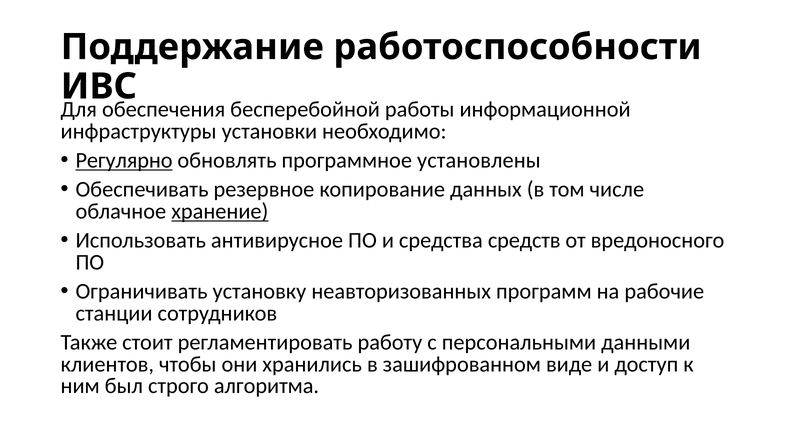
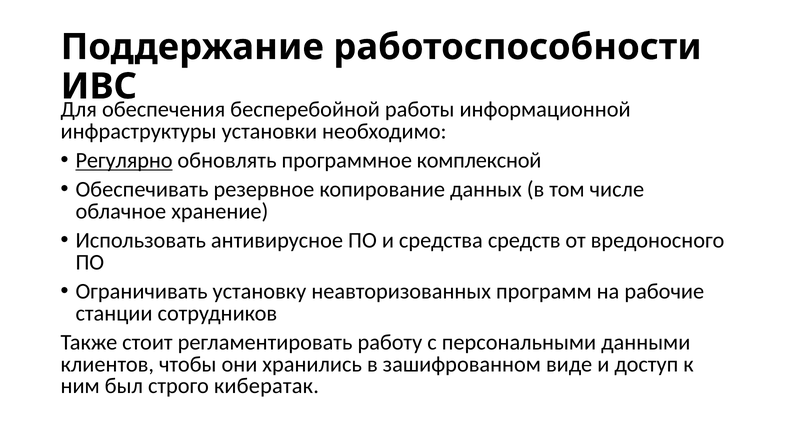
установлены: установлены -> комплексной (479, 160)
хранение underline: present -> none (220, 211)
алгоритма: алгоритма -> кибератак (266, 386)
